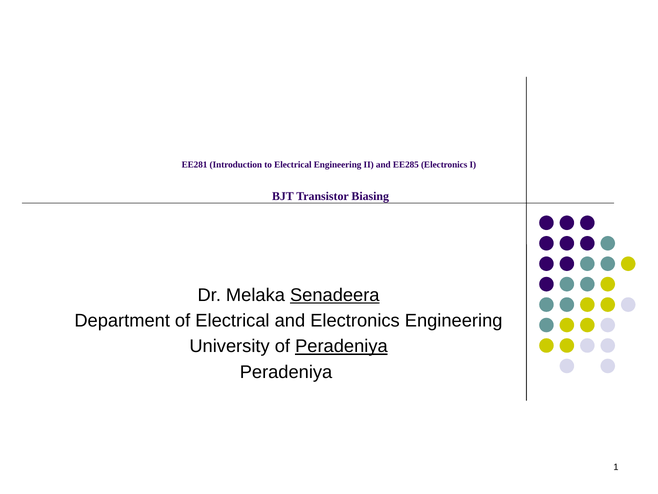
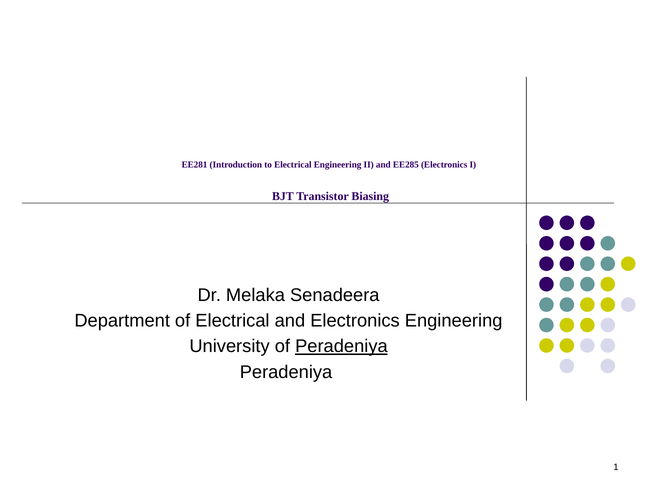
Senadeera underline: present -> none (335, 295)
